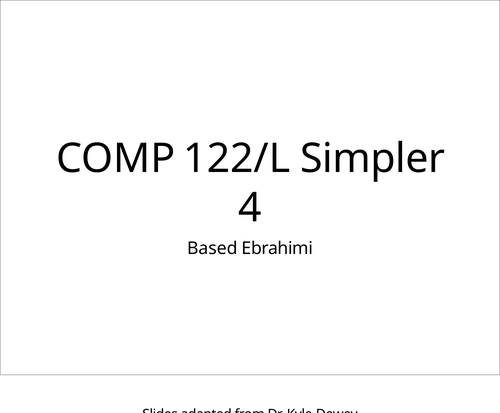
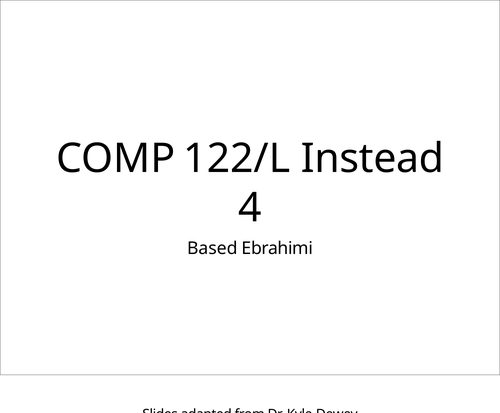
Simpler: Simpler -> Instead (373, 159)
